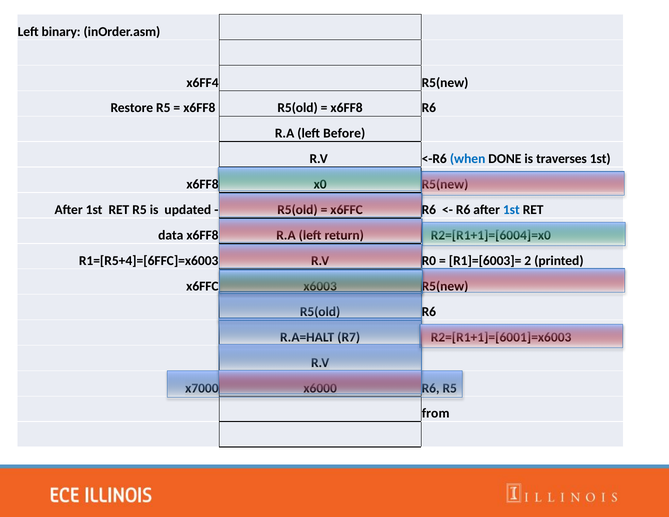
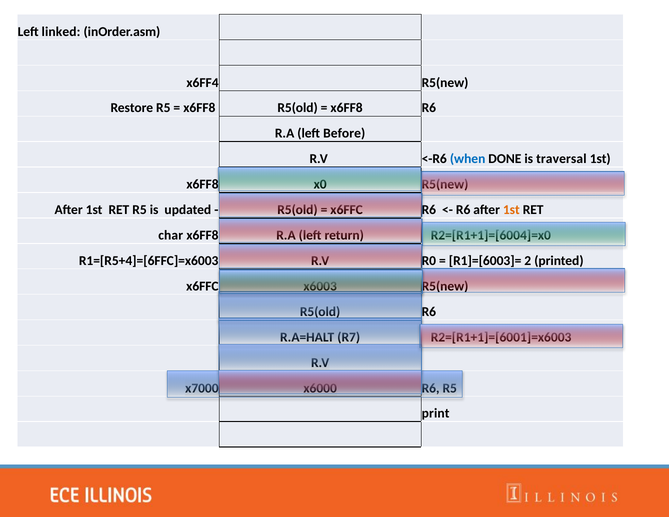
binary: binary -> linked (61, 32)
traverses: traverses -> traversal (561, 159)
1st colour: blue -> orange (511, 210)
data: data -> char (171, 235)
from: from -> print (436, 413)
